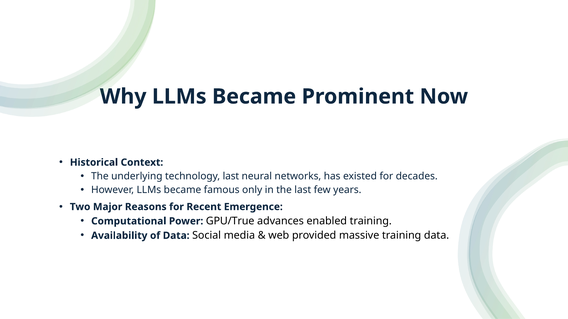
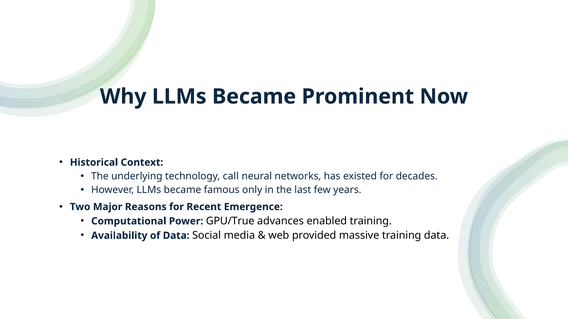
technology last: last -> call (231, 176)
